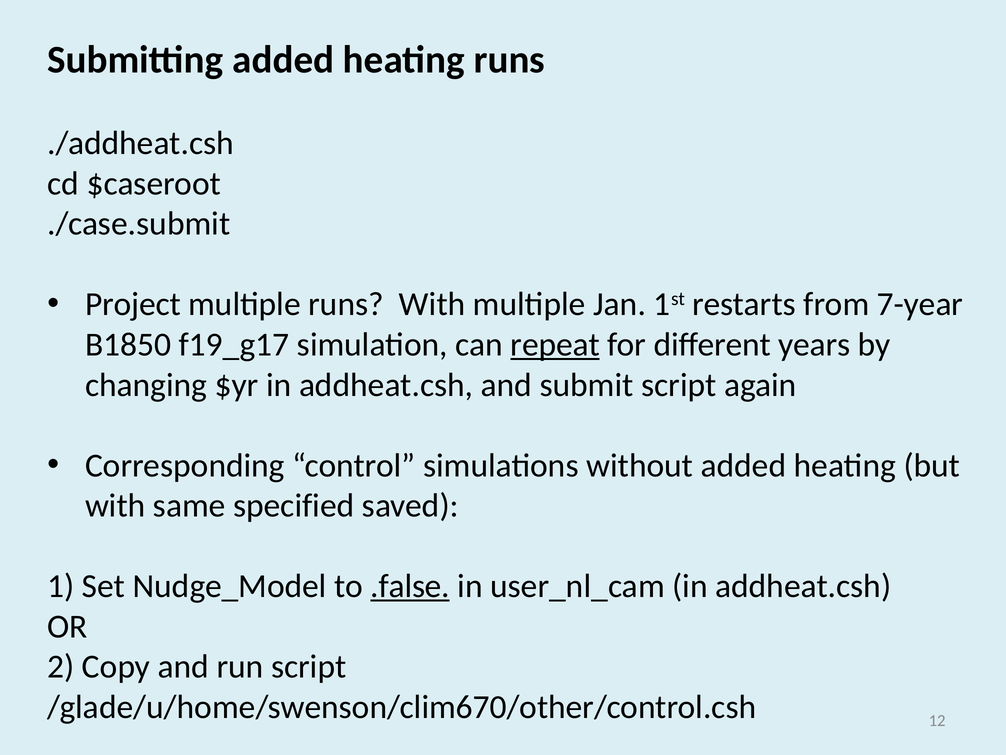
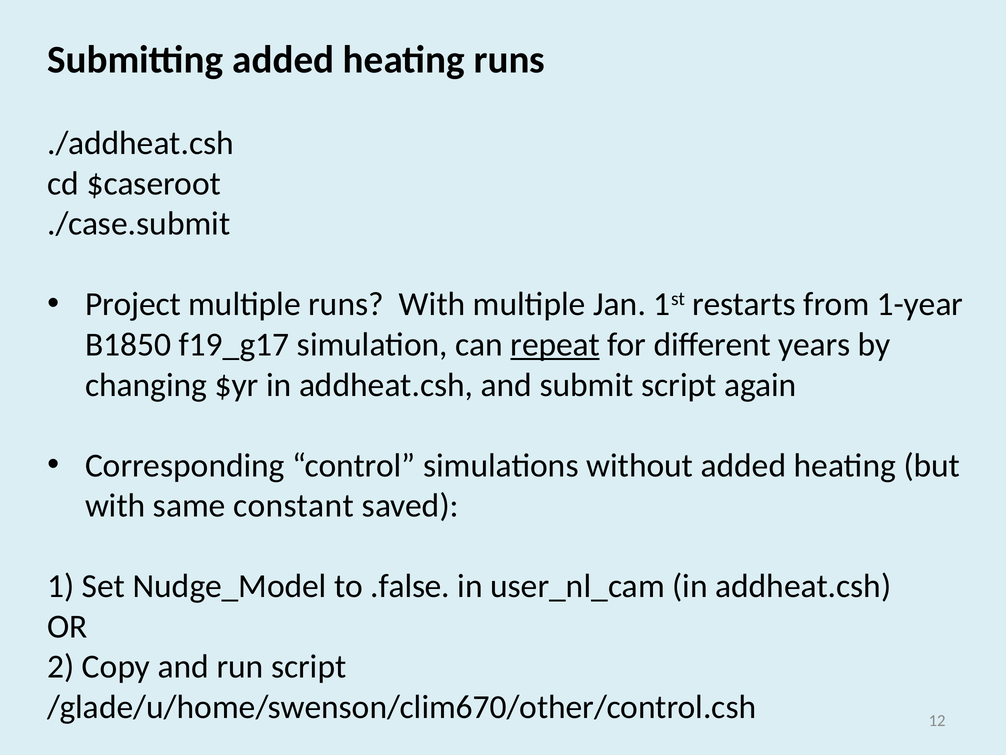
7-year: 7-year -> 1-year (920, 304)
specified: specified -> constant (294, 505)
.false underline: present -> none (410, 586)
